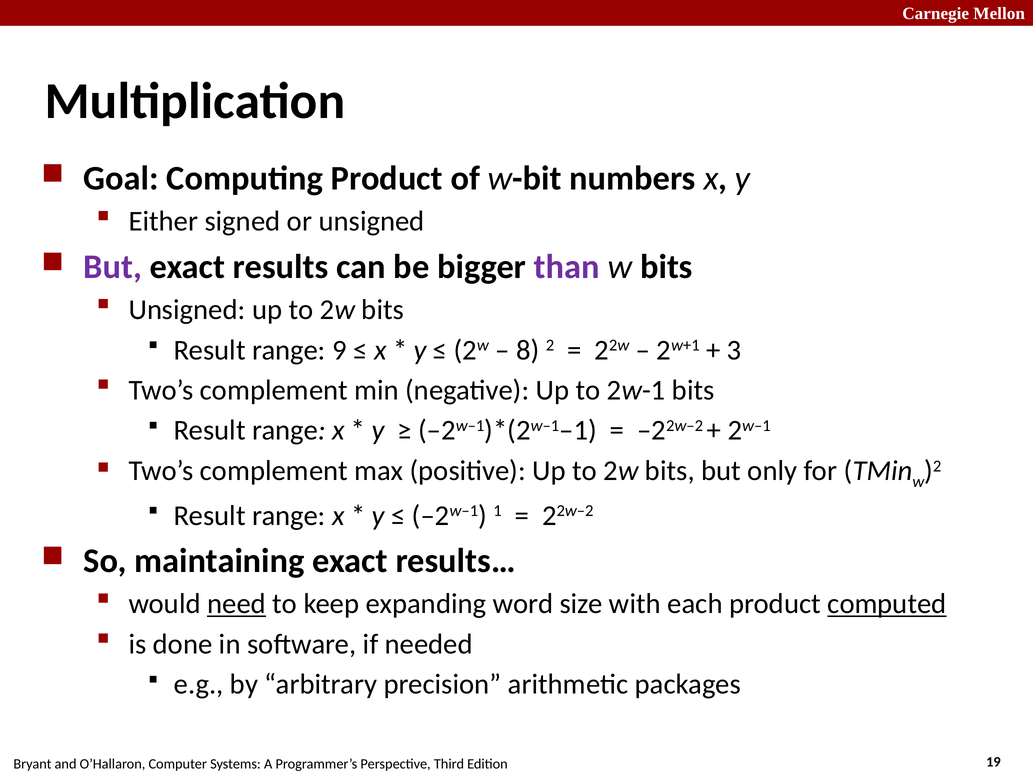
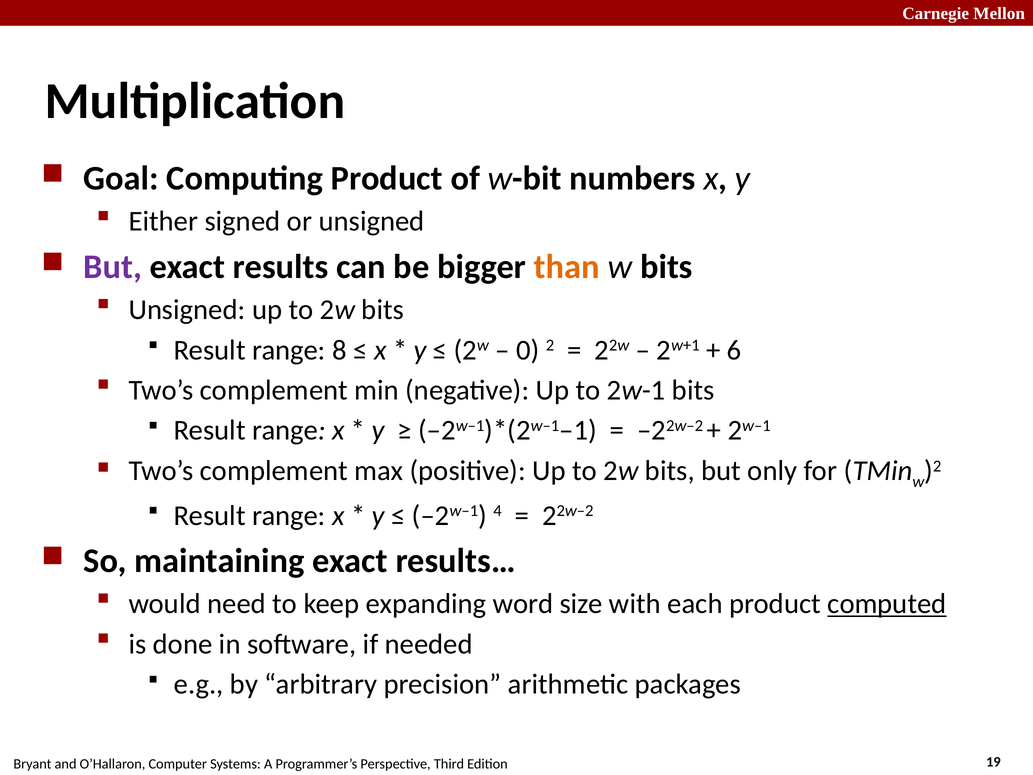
than colour: purple -> orange (567, 267)
9: 9 -> 8 (339, 350)
8: 8 -> 0 (528, 350)
3: 3 -> 6 (734, 350)
1: 1 -> 4 (498, 511)
need underline: present -> none (237, 604)
